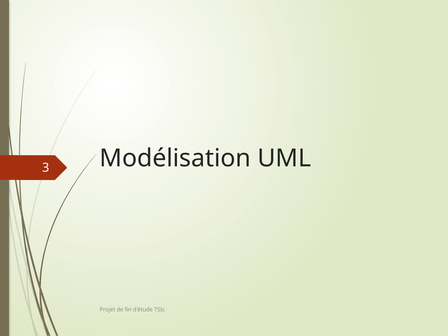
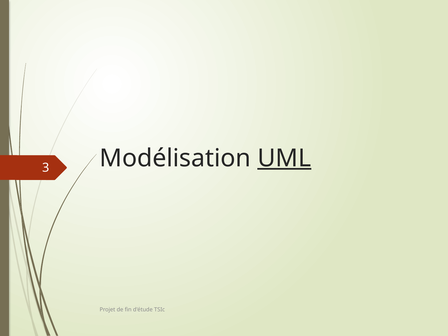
UML underline: none -> present (284, 158)
